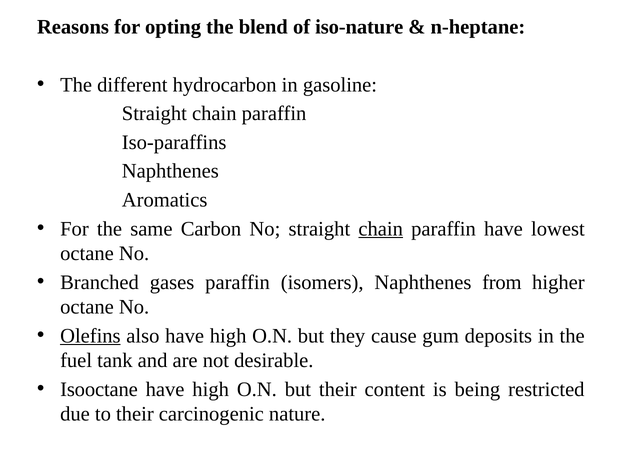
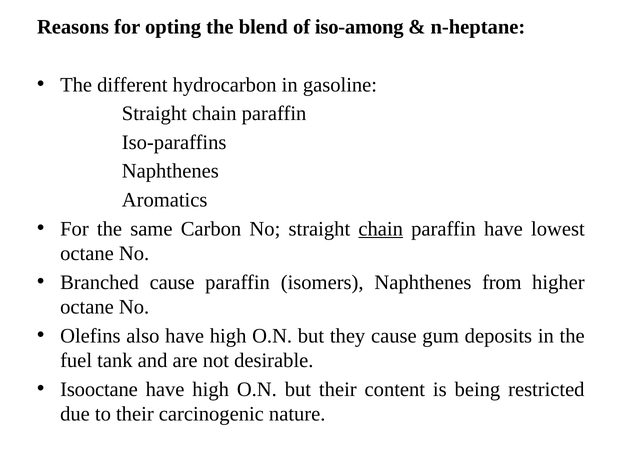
iso-nature: iso-nature -> iso-among (359, 27)
Branched gases: gases -> cause (172, 282)
Olefins underline: present -> none (90, 336)
